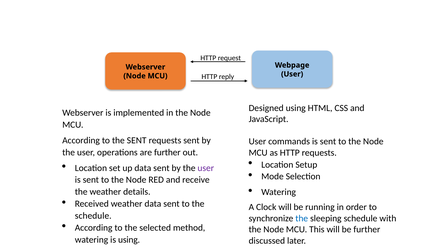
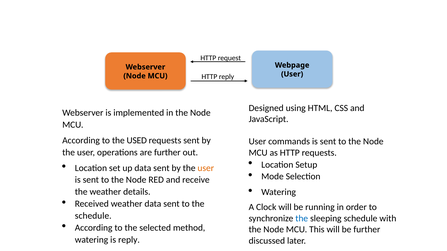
the SENT: SENT -> USED (137, 141)
user colour: purple -> orange (206, 168)
is using: using -> reply (129, 240)
